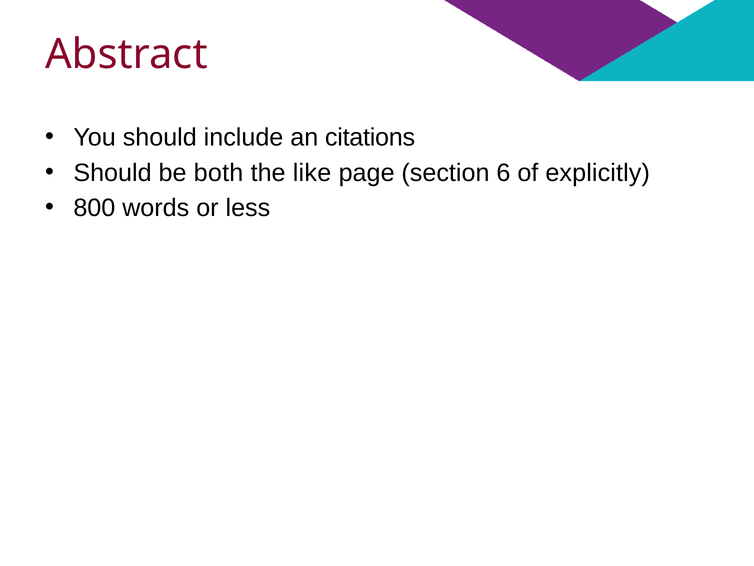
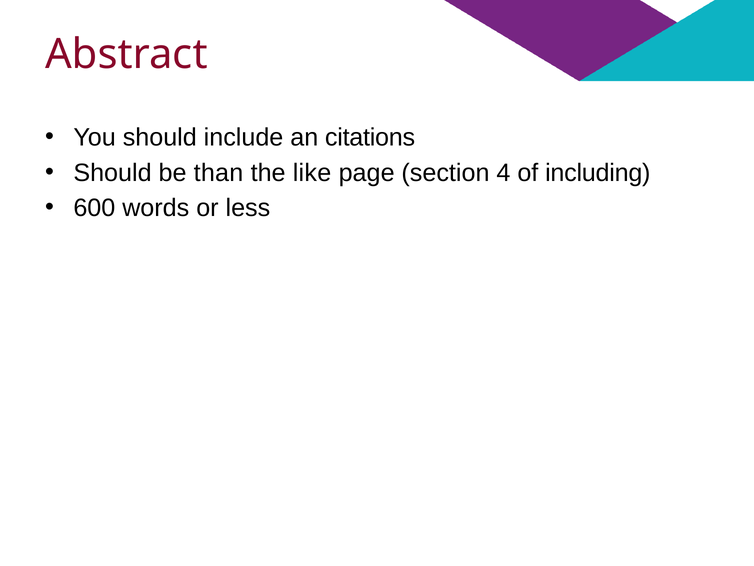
both: both -> than (218, 173)
6: 6 -> 4 (503, 173)
explicitly: explicitly -> including (598, 173)
800: 800 -> 600 (94, 208)
